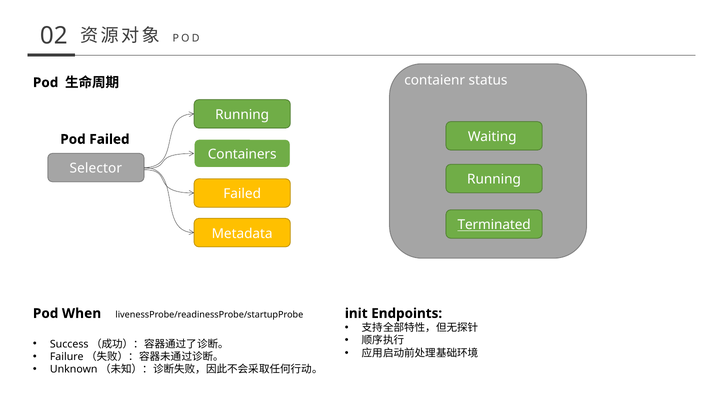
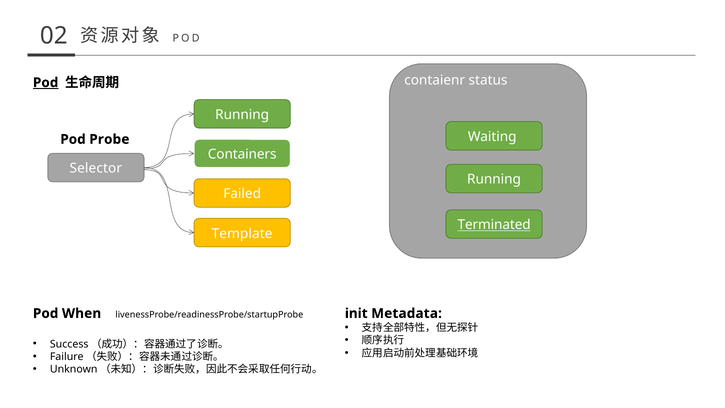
Pod underline: none -> present (46, 83)
Pod Failed: Failed -> Probe (109, 139)
Metadata: Metadata -> Template (242, 233)
Endpoints: Endpoints -> Metadata (407, 313)
